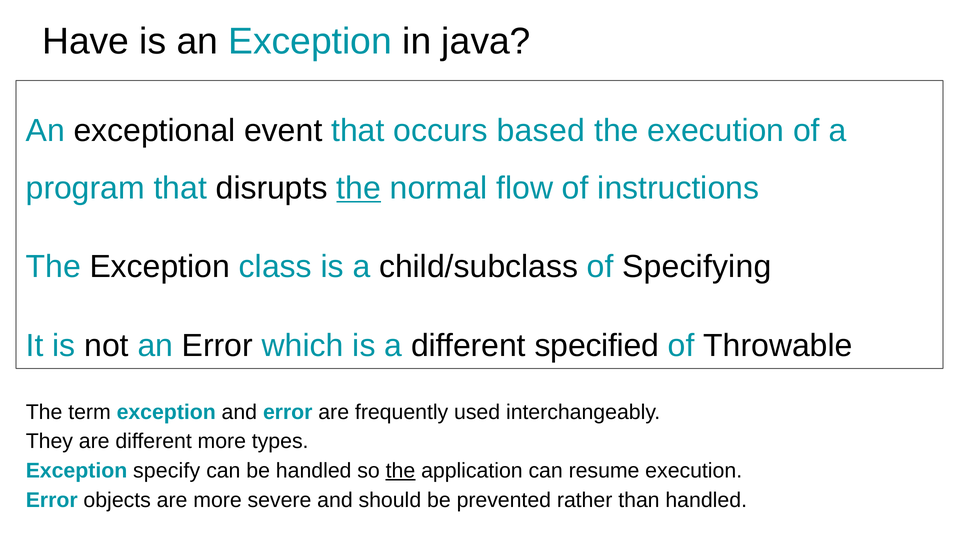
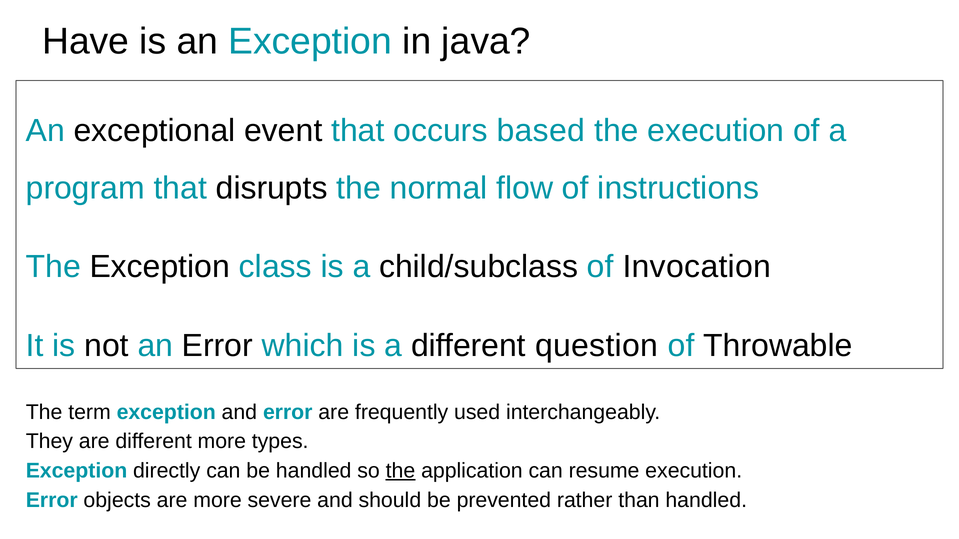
the underline: present -> none (359, 188)
Specifying: Specifying -> Invocation (697, 267)
specified: specified -> question (597, 346)
specify: specify -> directly (167, 471)
